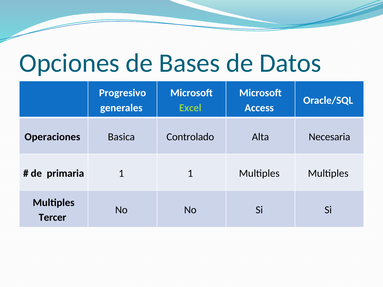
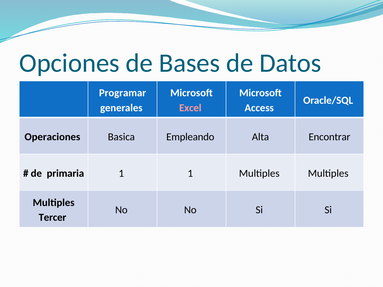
Progresivo: Progresivo -> Programar (123, 93)
Excel colour: light green -> pink (190, 108)
Controlado: Controlado -> Empleando (190, 137)
Necesaria: Necesaria -> Encontrar (329, 137)
